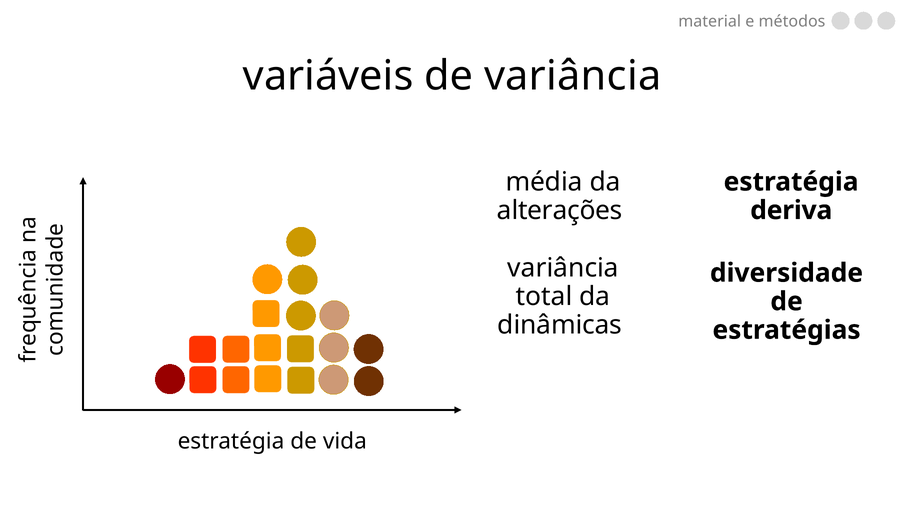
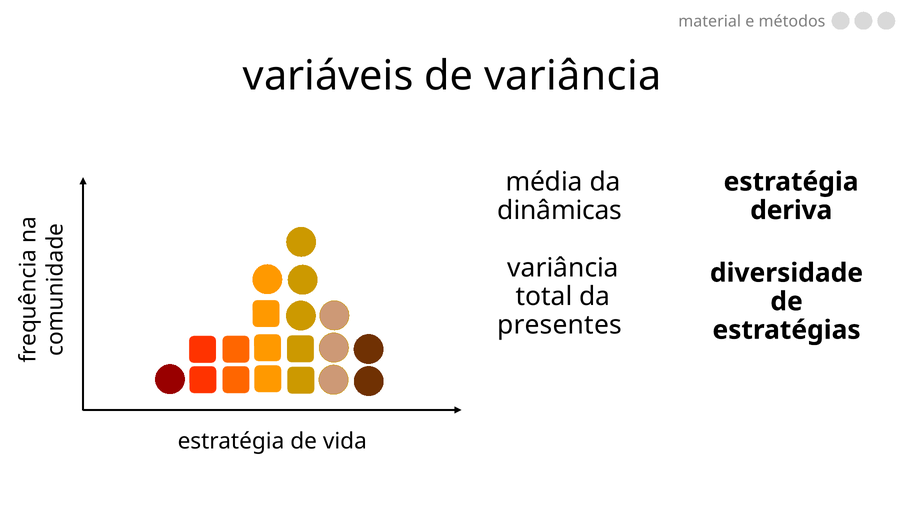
alterações: alterações -> dinâmicas (560, 210)
dinâmicas: dinâmicas -> presentes (560, 325)
